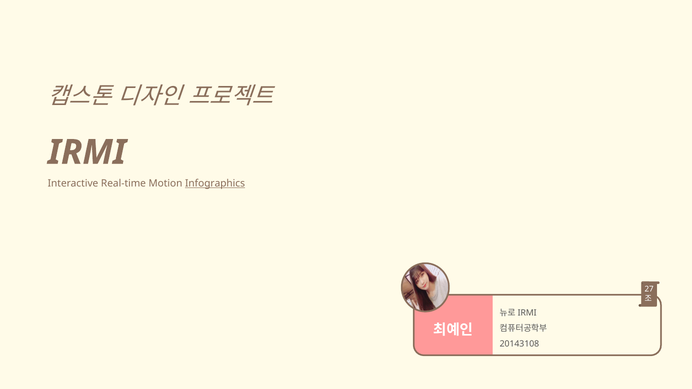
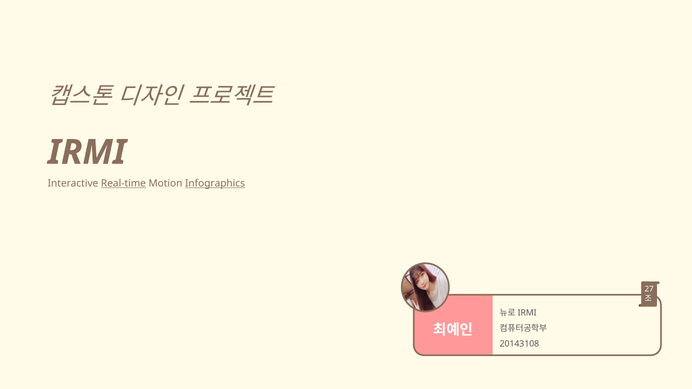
Real-time underline: none -> present (123, 184)
